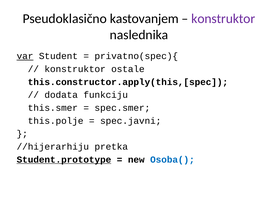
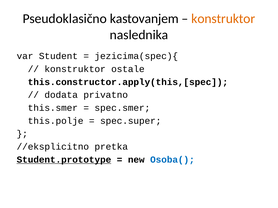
konstruktor colour: purple -> orange (223, 19)
var underline: present -> none (25, 56)
privatno(spec){: privatno(spec){ -> jezicima(spec){ (136, 56)
funkciju: funkciju -> privatno (106, 95)
spec.javni: spec.javni -> spec.super (131, 121)
//hijerarhiju: //hijerarhiju -> //eksplicitno (53, 147)
